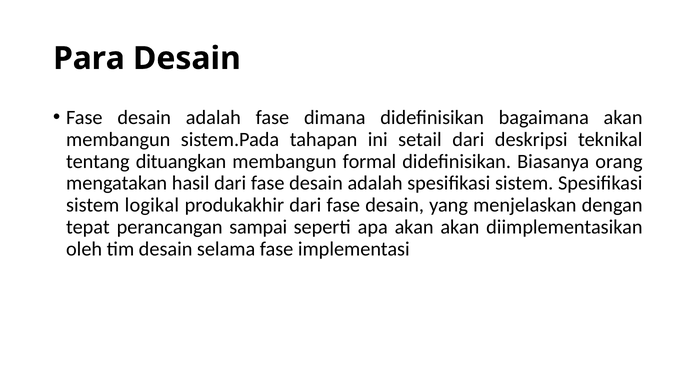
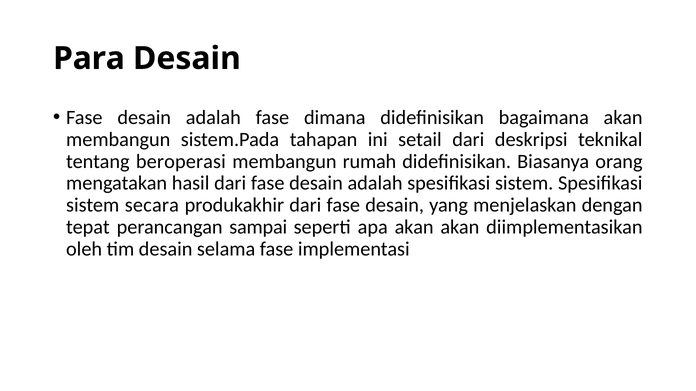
dituangkan: dituangkan -> beroperasi (181, 162)
formal: formal -> rumah (369, 162)
logikal: logikal -> secara (152, 205)
